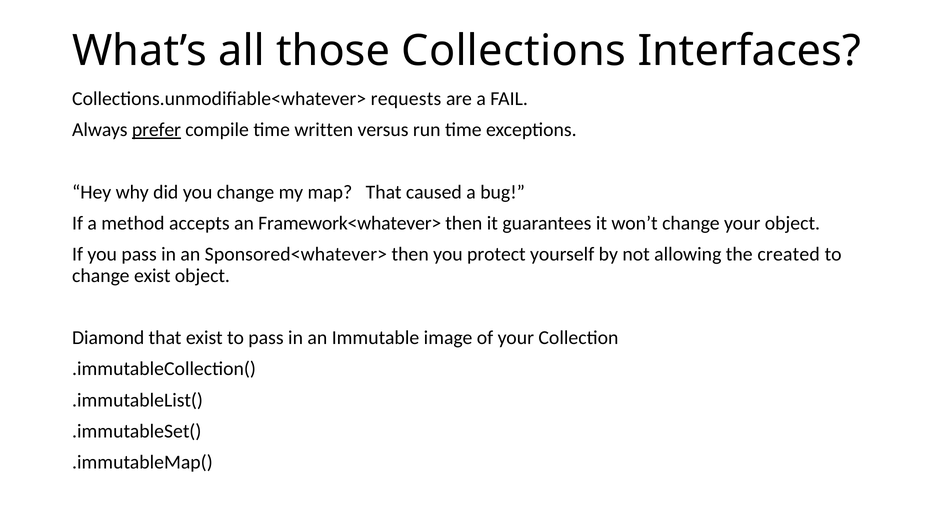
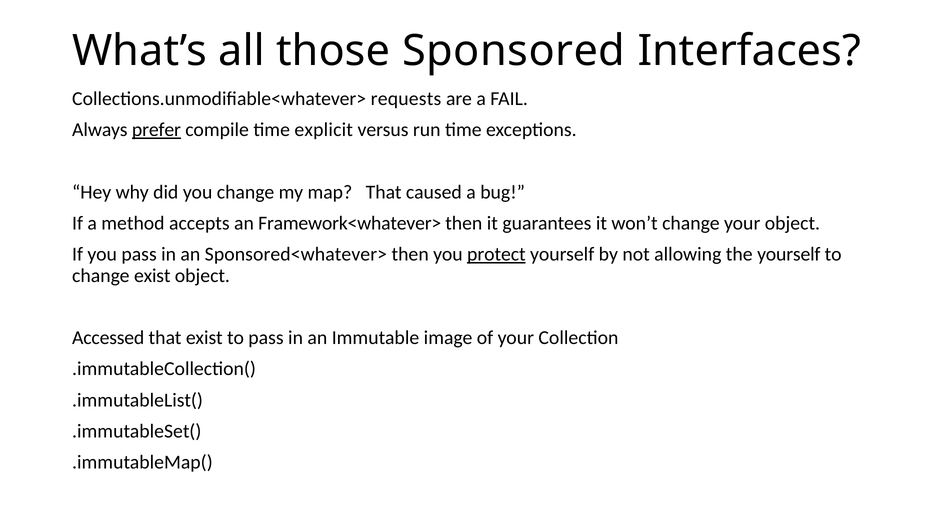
Collections: Collections -> Sponsored (514, 51)
written: written -> explicit (324, 130)
protect underline: none -> present (496, 254)
the created: created -> yourself (789, 254)
Diamond: Diamond -> Accessed (108, 338)
